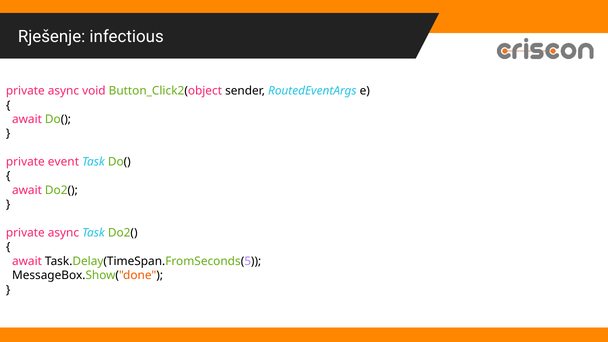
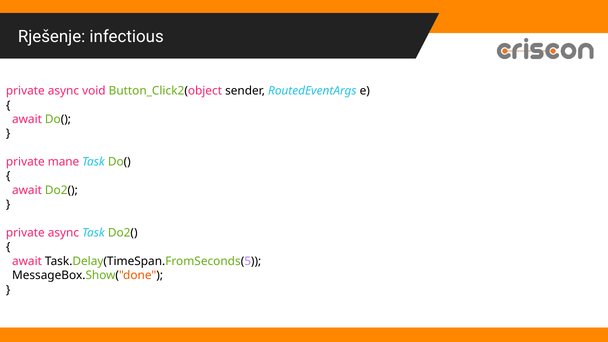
event: event -> mane (63, 162)
